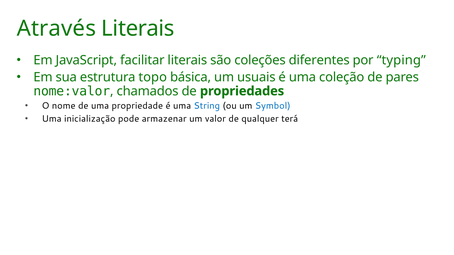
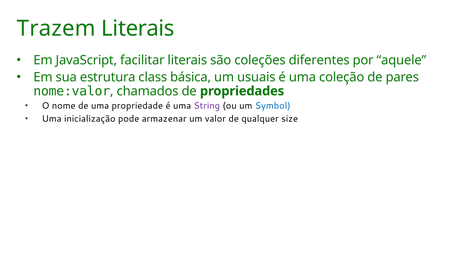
Através: Através -> Trazem (56, 29)
typing: typing -> aquele (401, 60)
topo: topo -> class (153, 77)
String colour: blue -> purple (207, 106)
terá: terá -> size (290, 119)
